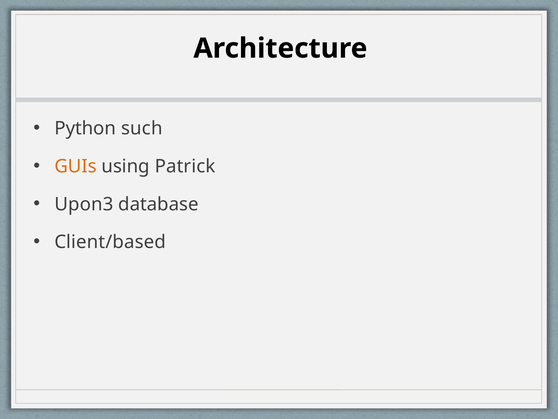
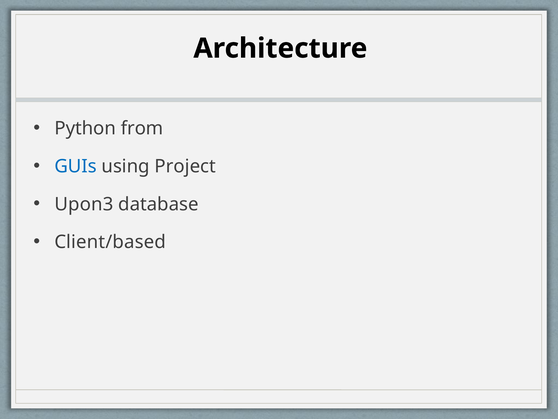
such: such -> from (142, 128)
GUIs colour: orange -> blue (76, 166)
Patrick: Patrick -> Project (185, 166)
